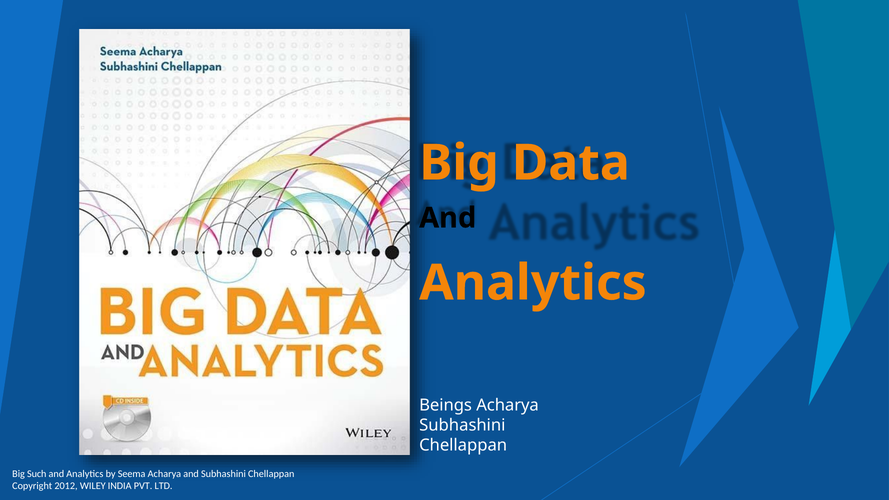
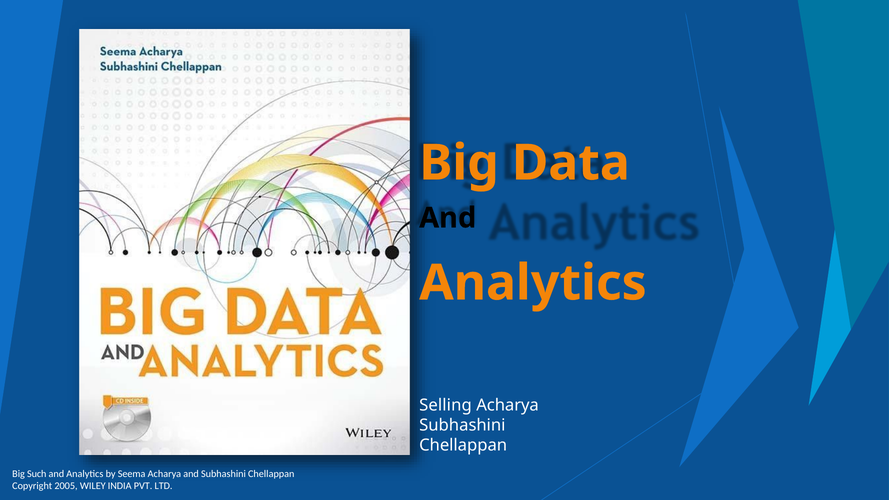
Beings: Beings -> Selling (445, 405)
2012: 2012 -> 2005 (66, 486)
